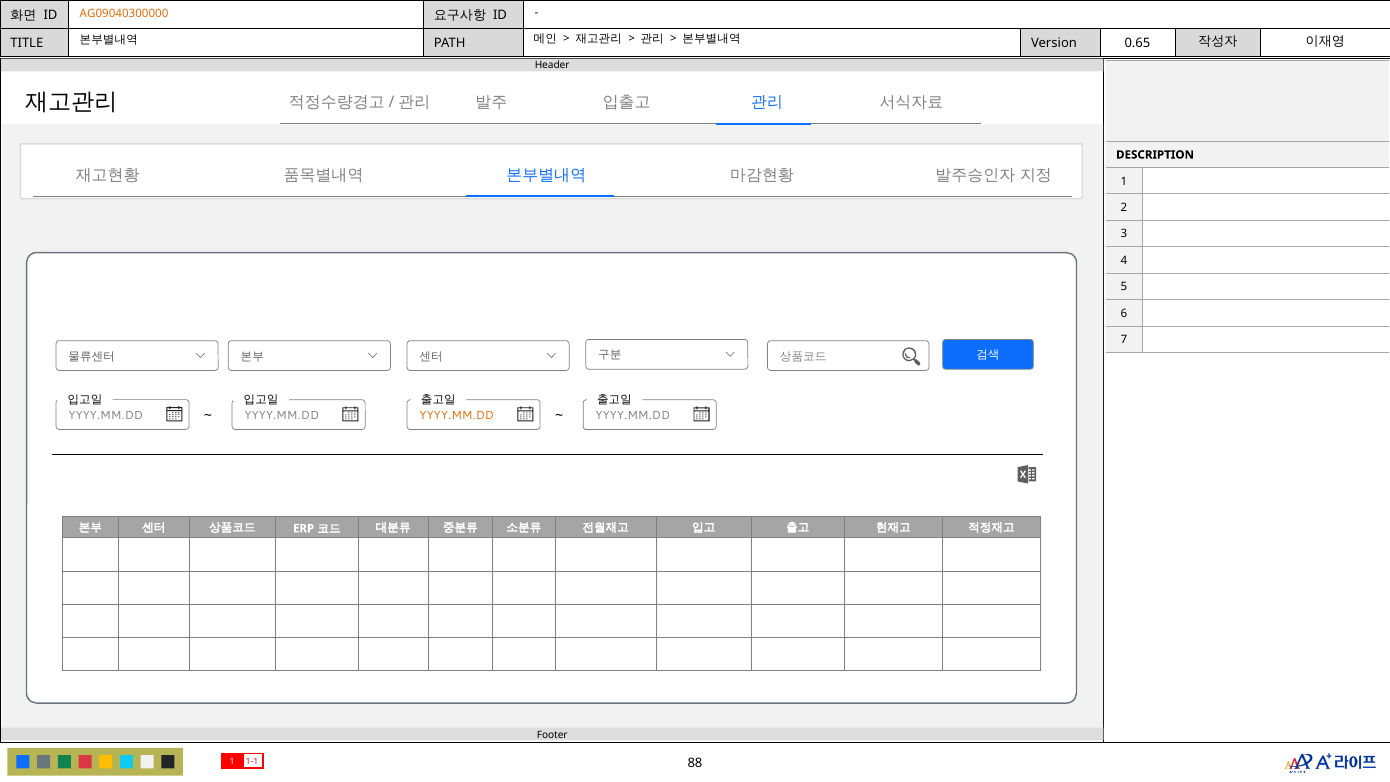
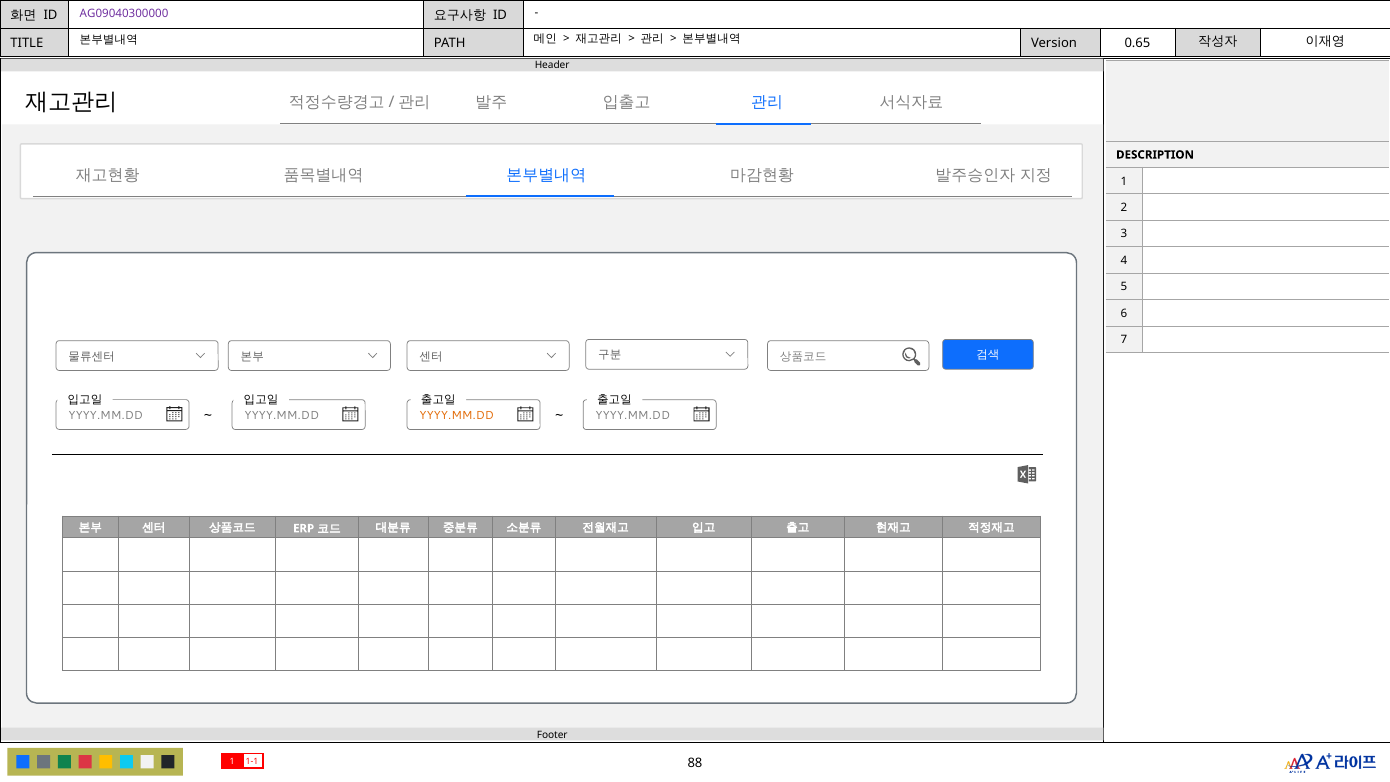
AG09040300000 colour: orange -> purple (124, 14)
